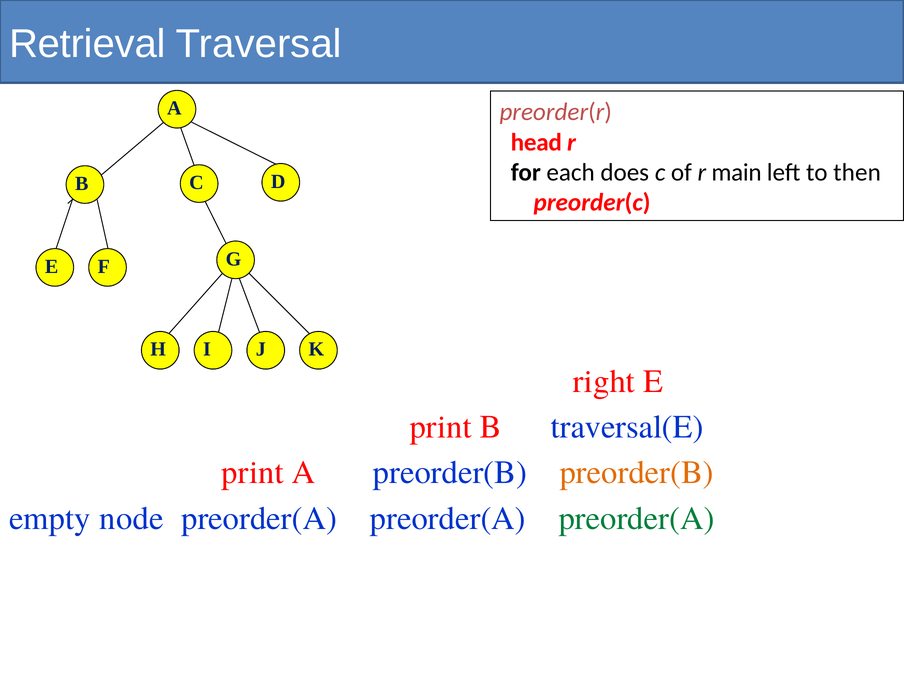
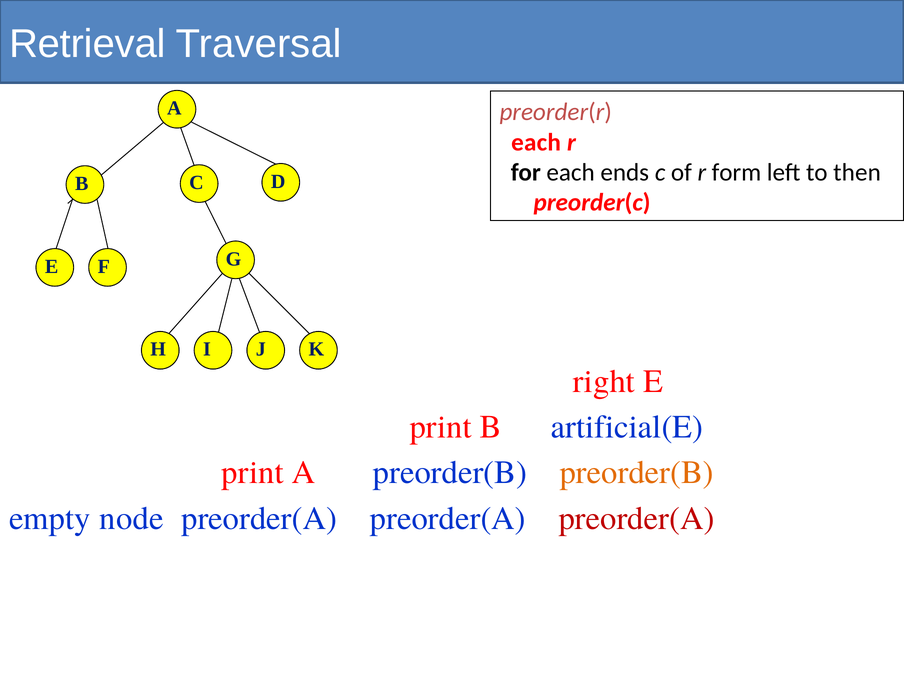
head: head -> each (536, 142)
does: does -> ends (625, 172)
main: main -> form (736, 172)
traversal(E: traversal(E -> artificial(E (627, 427)
preorder(A colour: green -> red (637, 518)
